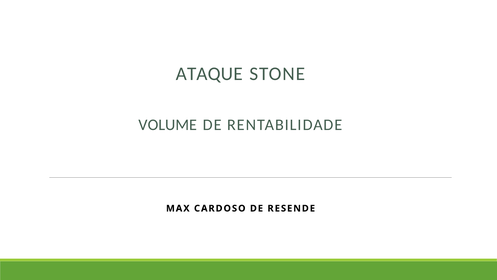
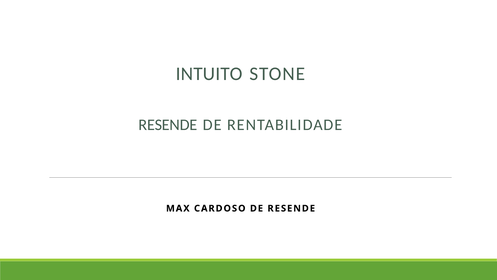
ATAQUE: ATAQUE -> INTUITO (209, 74)
VOLUME: VOLUME -> RESENDE (168, 125)
